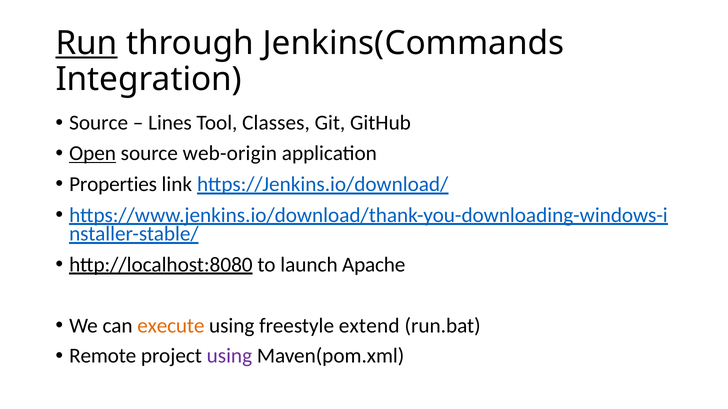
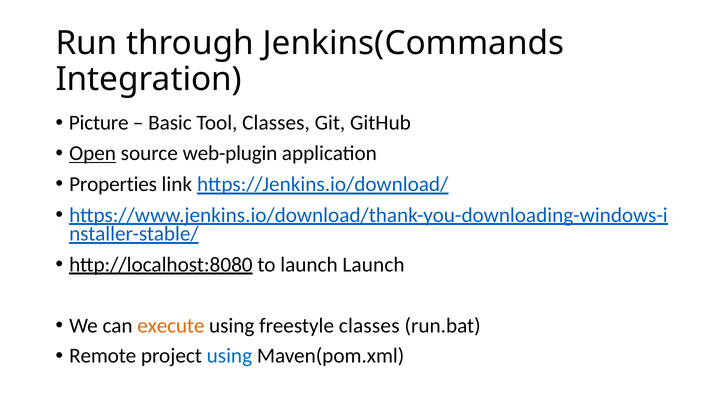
Run underline: present -> none (86, 43)
Source: Source -> Picture (99, 123)
Lines: Lines -> Basic (170, 123)
web-origin: web-origin -> web-plugin (230, 154)
launch Apache: Apache -> Launch (374, 265)
freestyle extend: extend -> classes (369, 326)
using colour: purple -> blue (229, 356)
